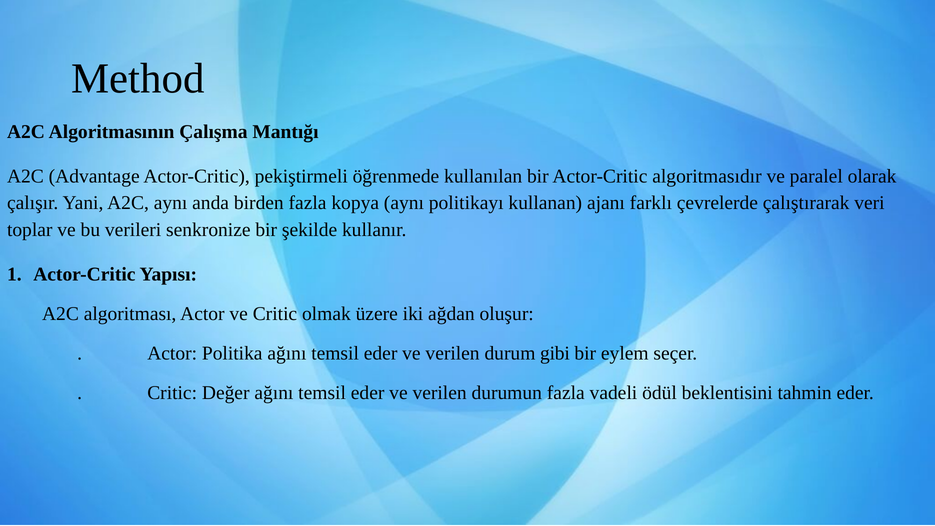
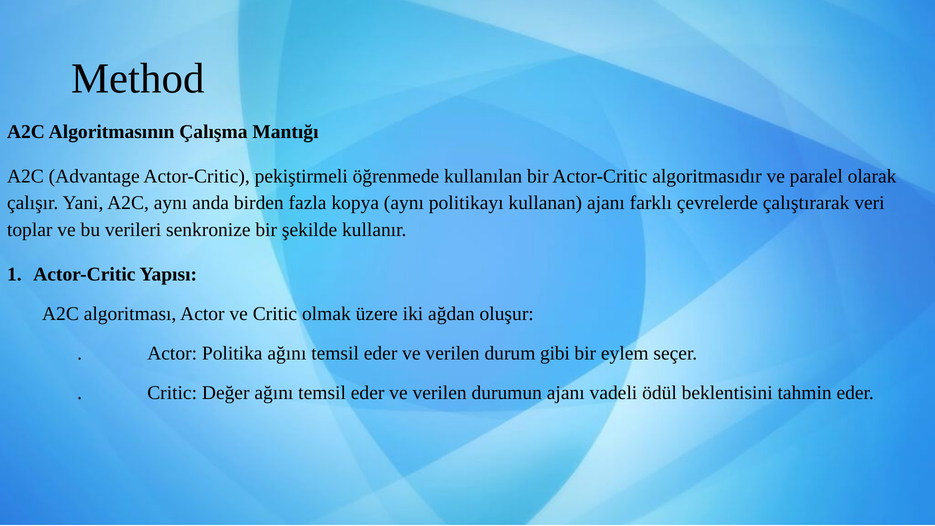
durumun fazla: fazla -> ajanı (566, 393)
